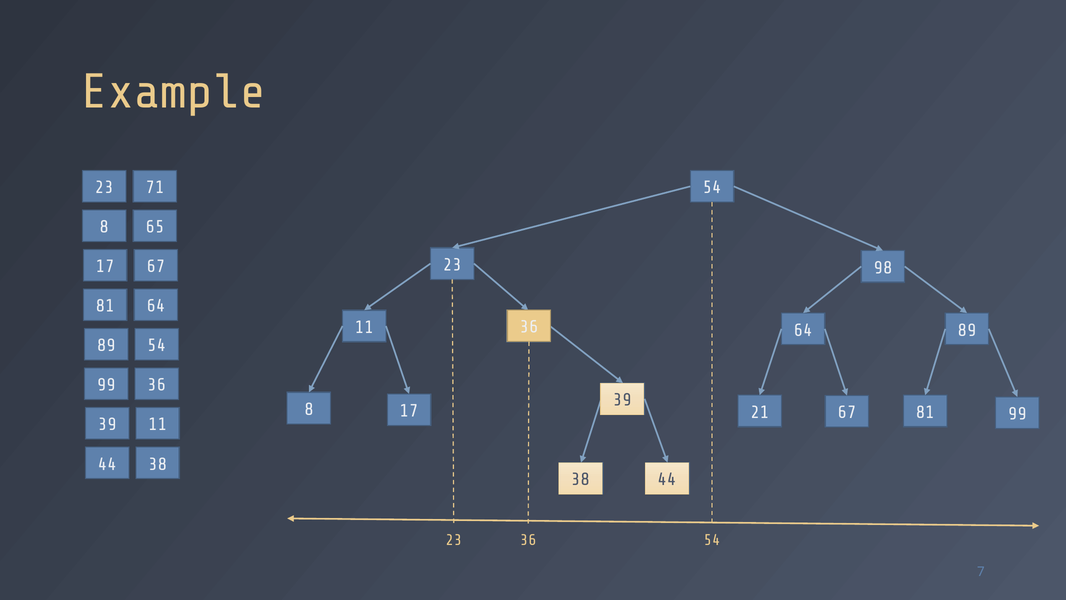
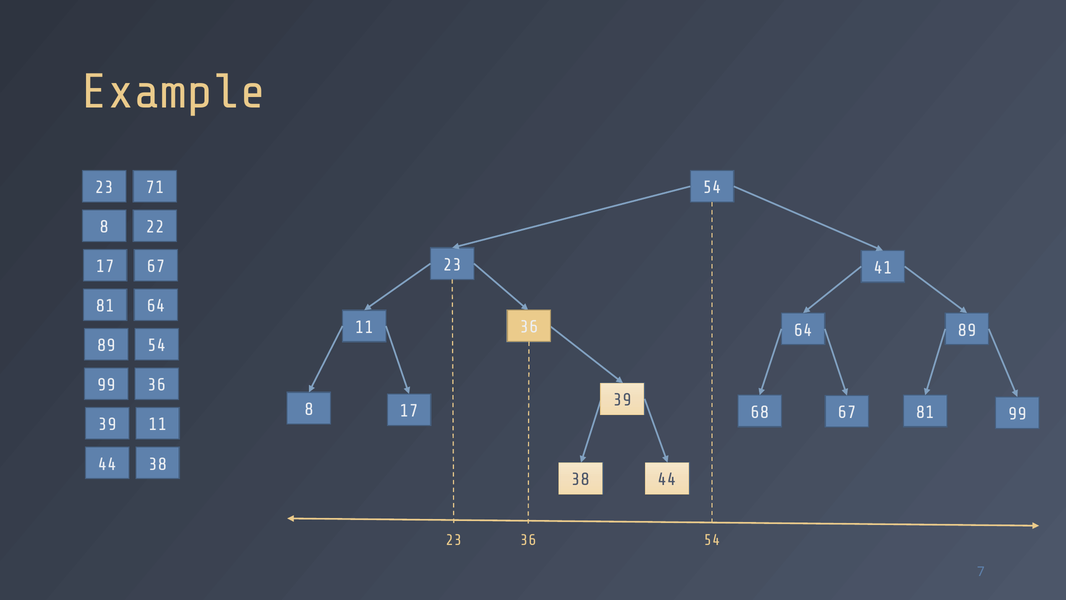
65: 65 -> 22 (155, 227)
98: 98 -> 41 (883, 268)
21: 21 -> 68 (760, 412)
